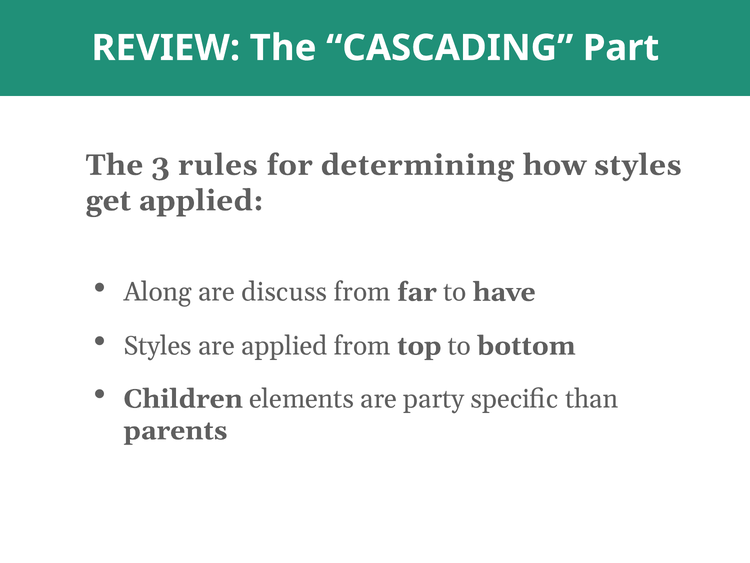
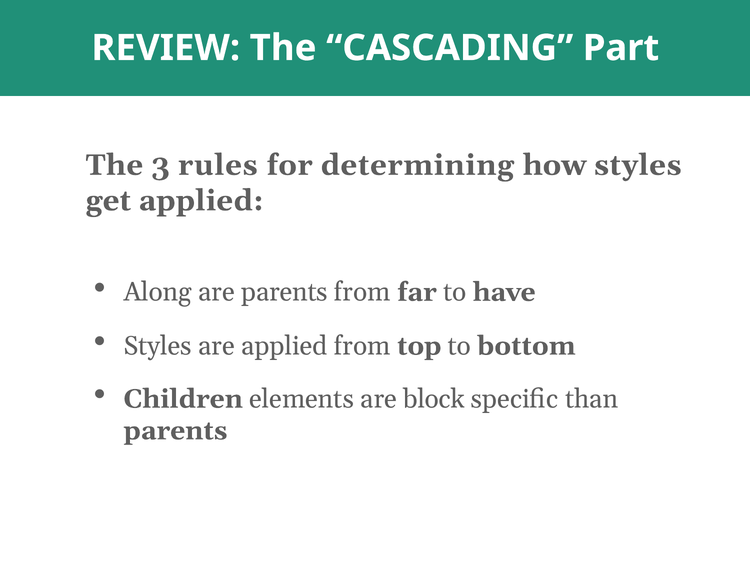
are discuss: discuss -> parents (285, 292)
party: party -> block (434, 399)
